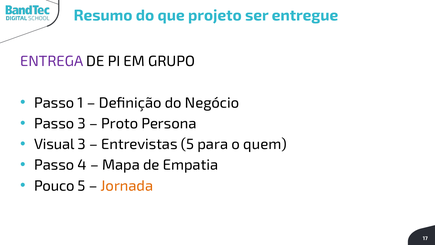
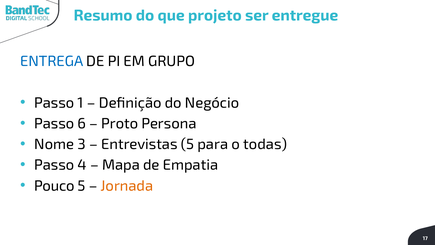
ENTREGA colour: purple -> blue (52, 61)
Passo 3: 3 -> 6 (82, 123)
Visual: Visual -> Nome (54, 144)
quem: quem -> todas (265, 144)
